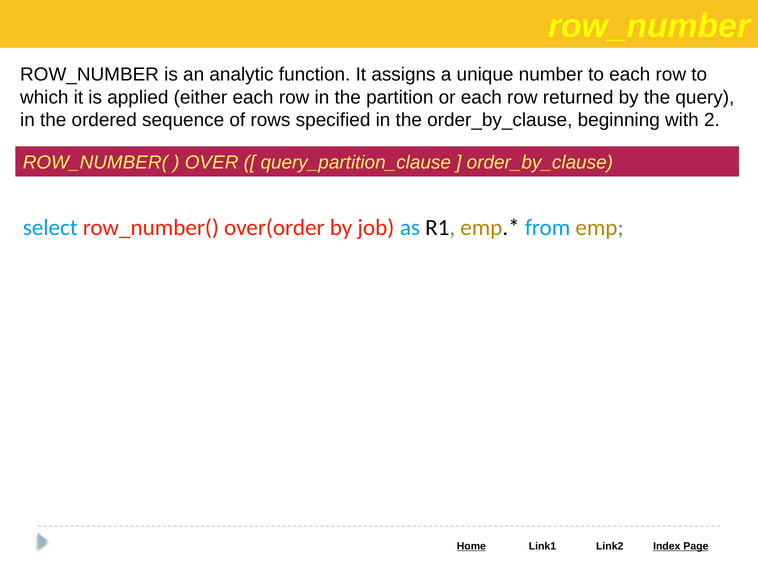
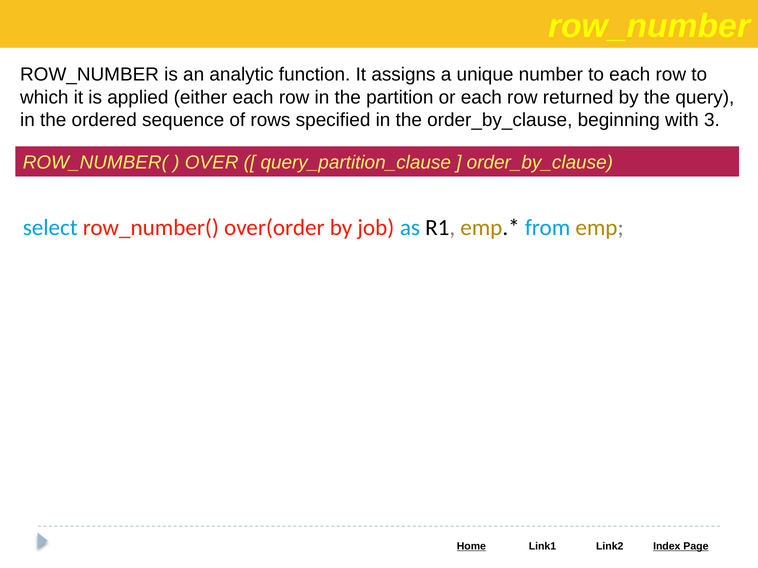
2: 2 -> 3 (712, 120)
